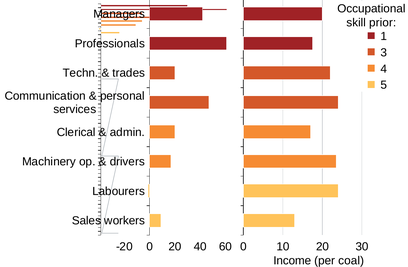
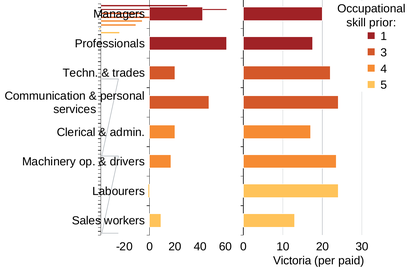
Income: Income -> Victoria (292, 261)
coal: coal -> paid (351, 261)
